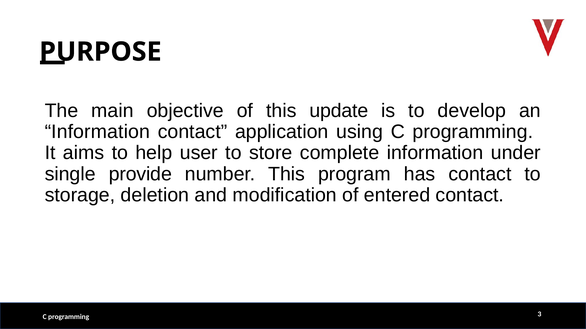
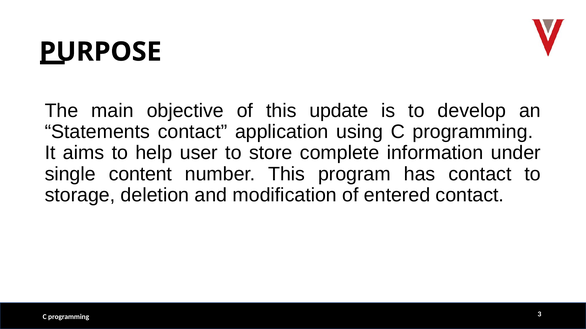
Information: Information -> Statements (97, 132)
provide: provide -> content (140, 174)
